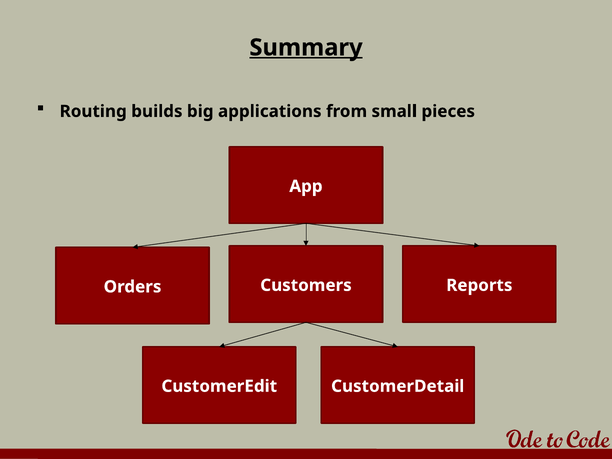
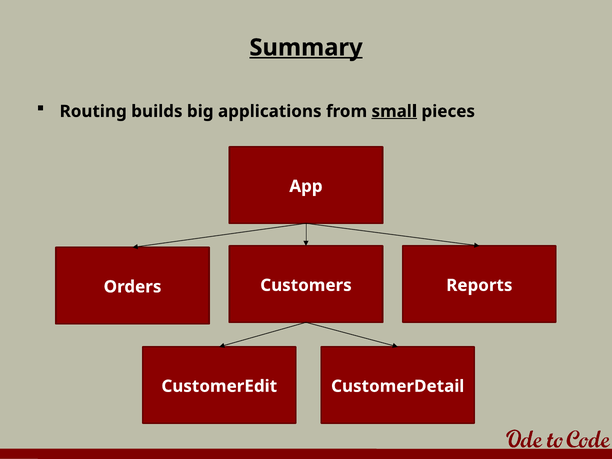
small underline: none -> present (394, 111)
